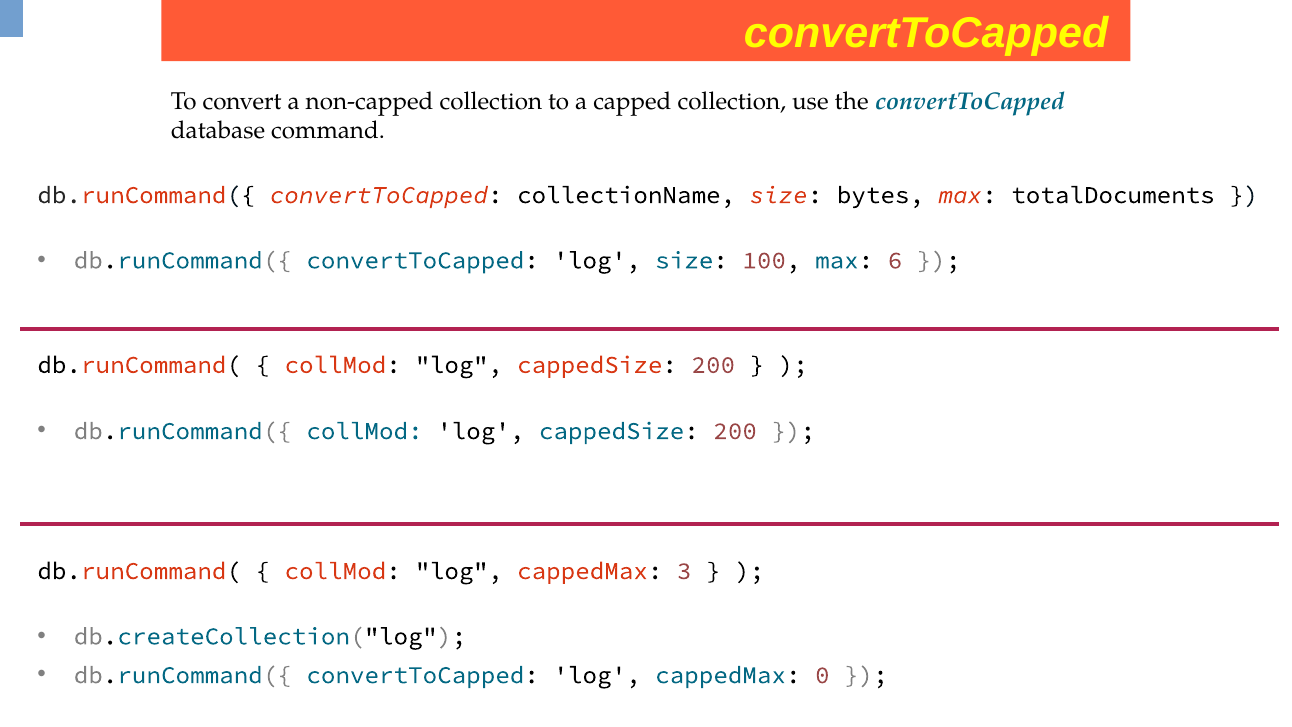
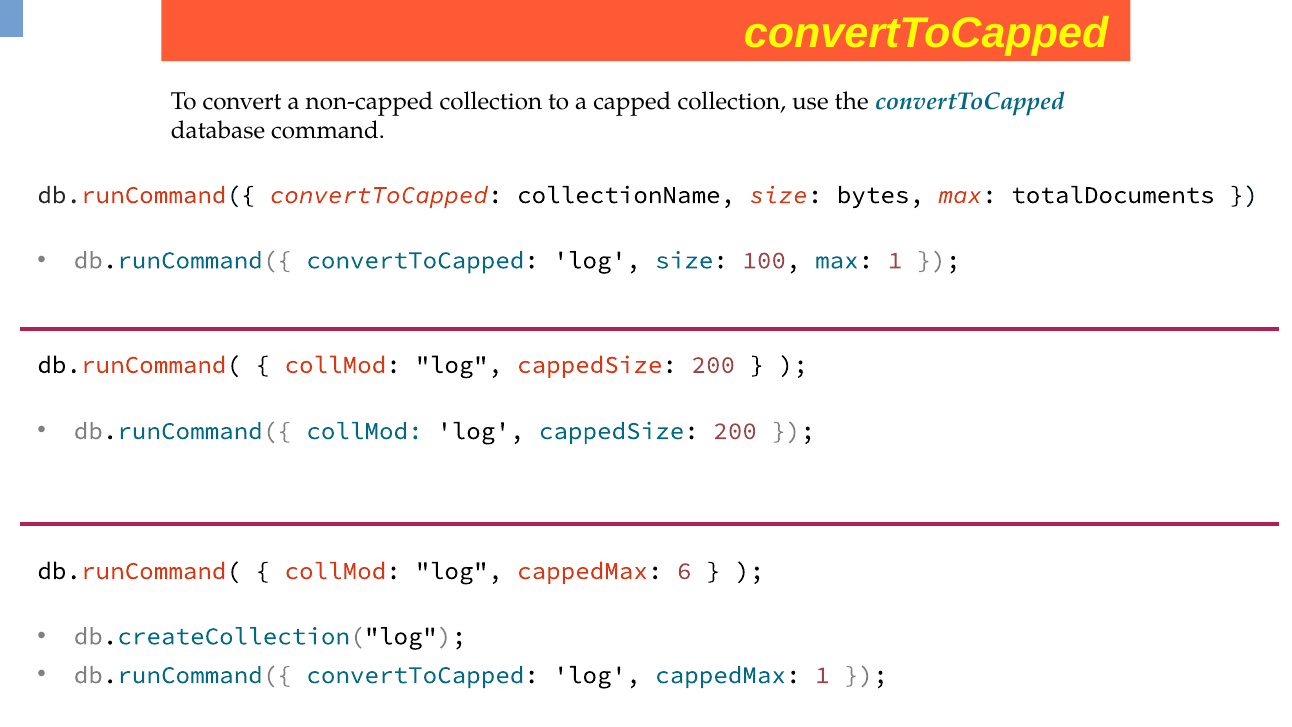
max 6: 6 -> 1 (895, 260)
3: 3 -> 6 (684, 571)
cappedMax 0: 0 -> 1 (822, 675)
